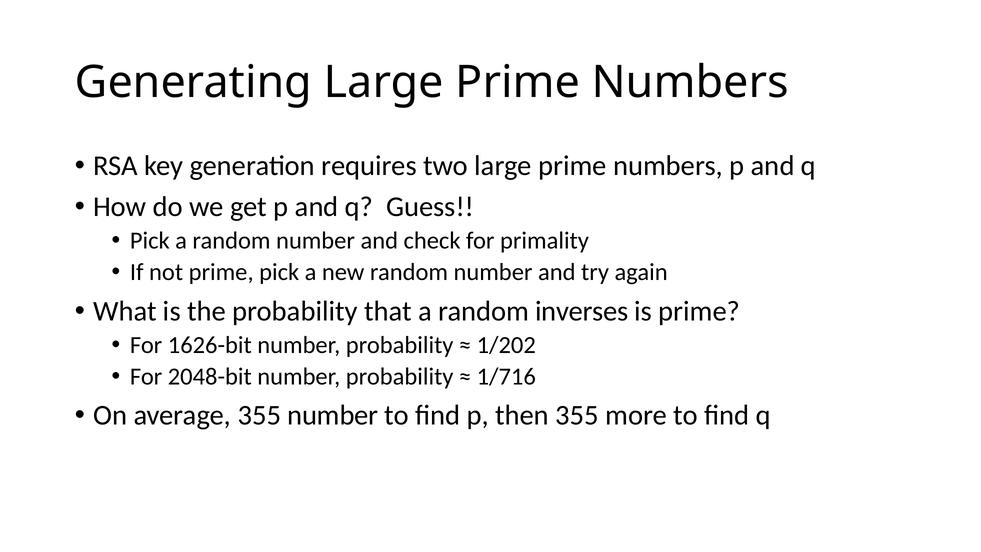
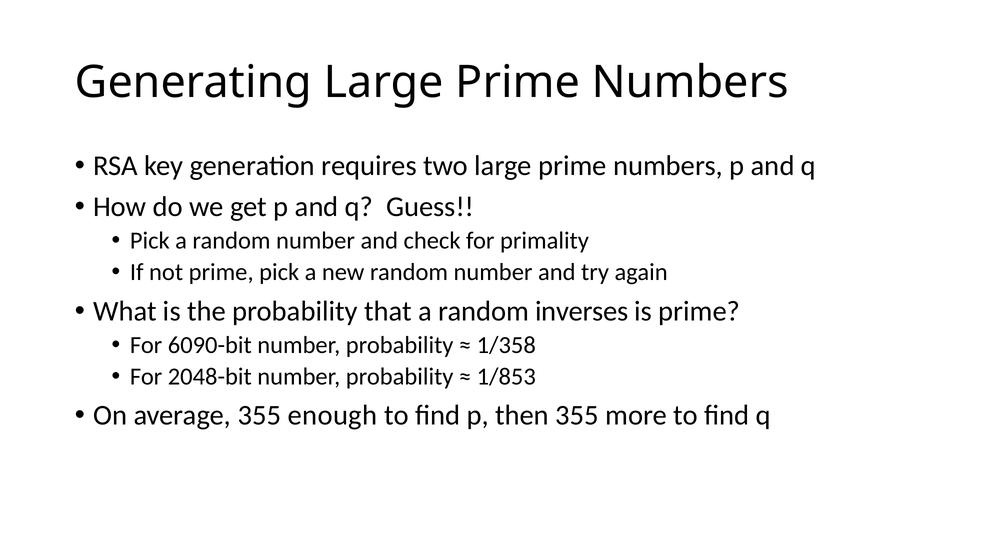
1626-bit: 1626-bit -> 6090-bit (210, 345)
1/202: 1/202 -> 1/358 (506, 345)
1/716: 1/716 -> 1/853 (506, 376)
355 number: number -> enough (333, 415)
